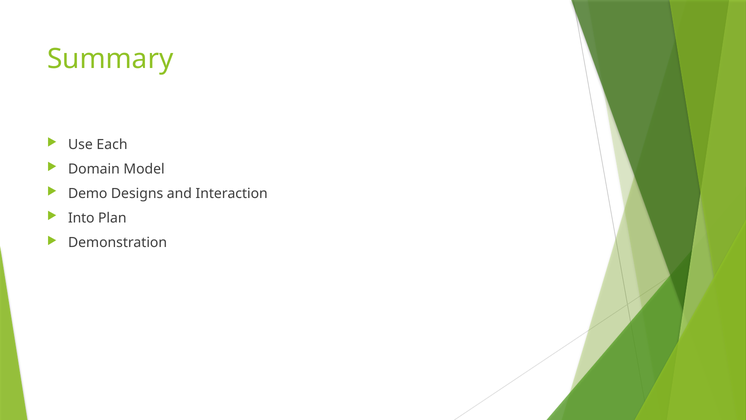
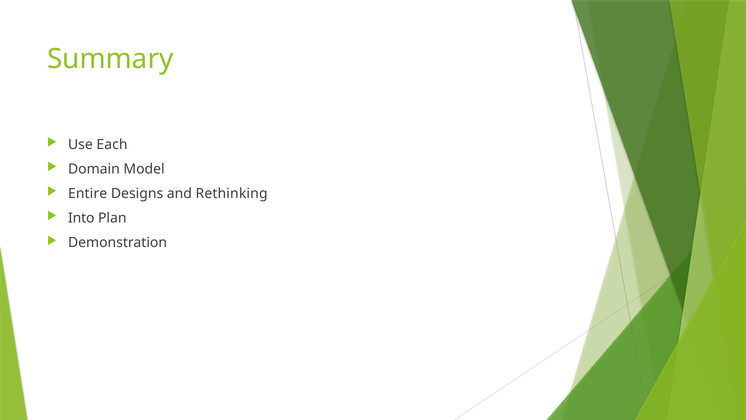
Demo: Demo -> Entire (88, 193)
Interaction: Interaction -> Rethinking (232, 193)
